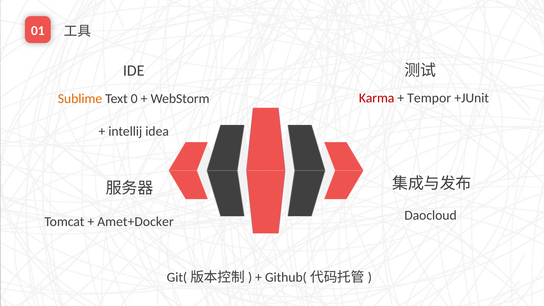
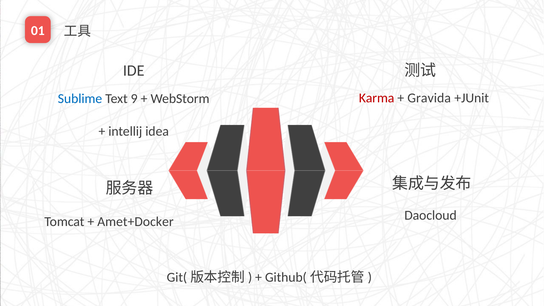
Tempor: Tempor -> Gravida (429, 98)
Sublime colour: orange -> blue (80, 99)
0: 0 -> 9 (134, 99)
